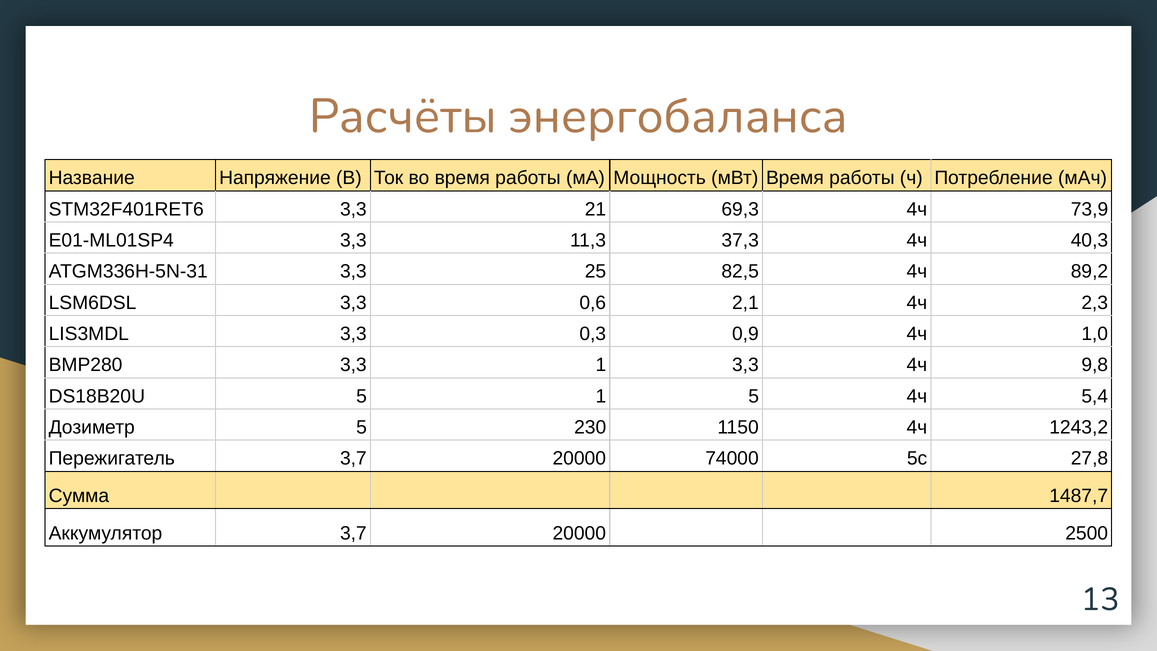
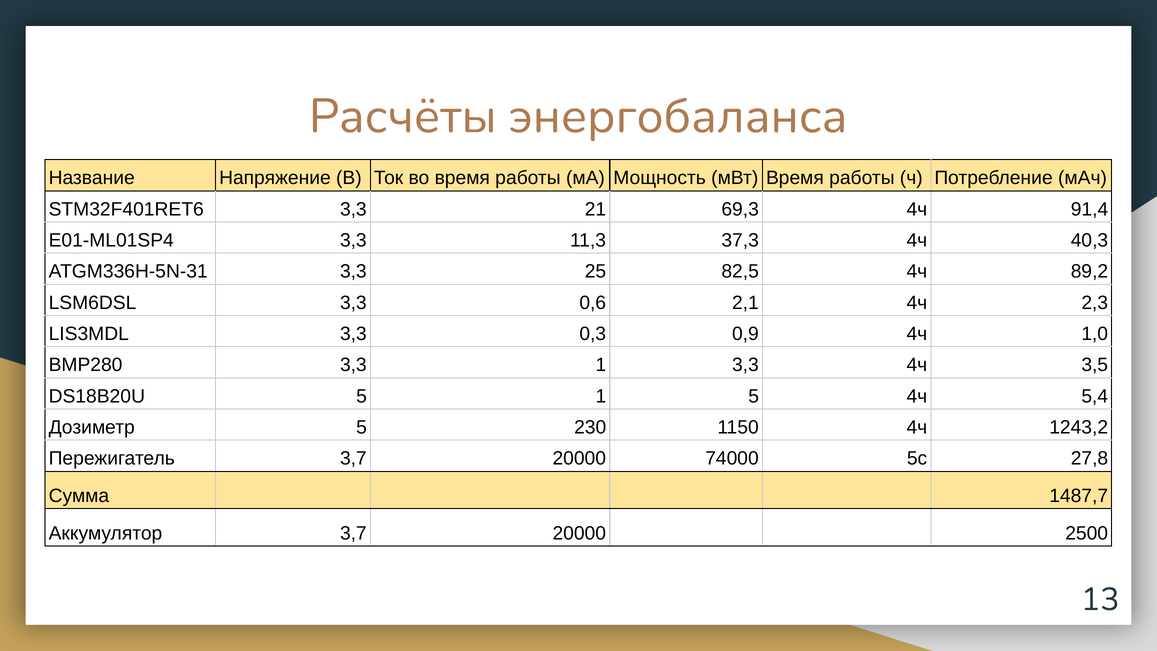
73,9: 73,9 -> 91,4 (1089, 209)
9,8: 9,8 -> 3,5 (1095, 365)
